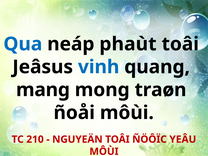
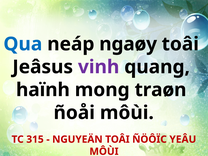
phaùt: phaùt -> ngaøy (128, 44)
vinh colour: blue -> purple (99, 67)
mang: mang -> haïnh (43, 90)
210: 210 -> 315 (35, 139)
